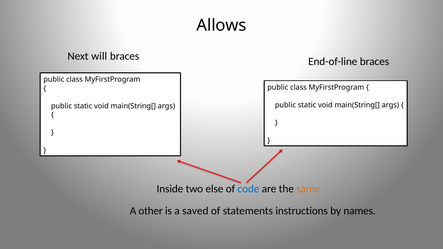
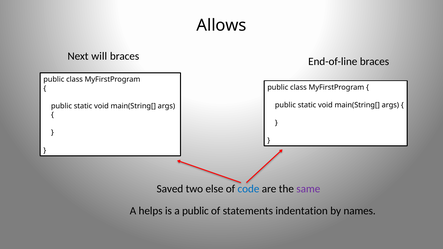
Inside: Inside -> Saved (170, 189)
same colour: orange -> purple (308, 189)
other: other -> helps (151, 211)
a saved: saved -> public (195, 211)
instructions: instructions -> indentation (302, 211)
